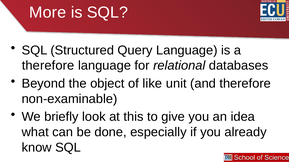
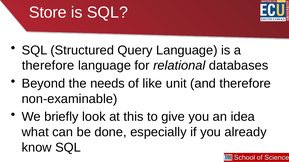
More: More -> Store (48, 12)
object: object -> needs (107, 84)
